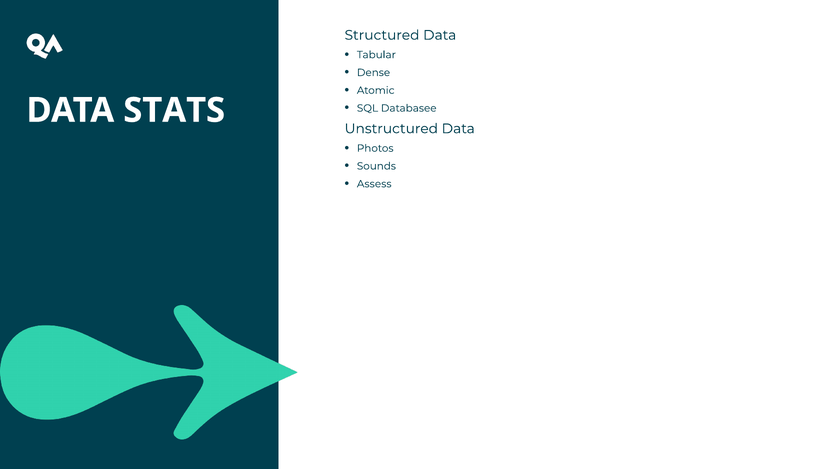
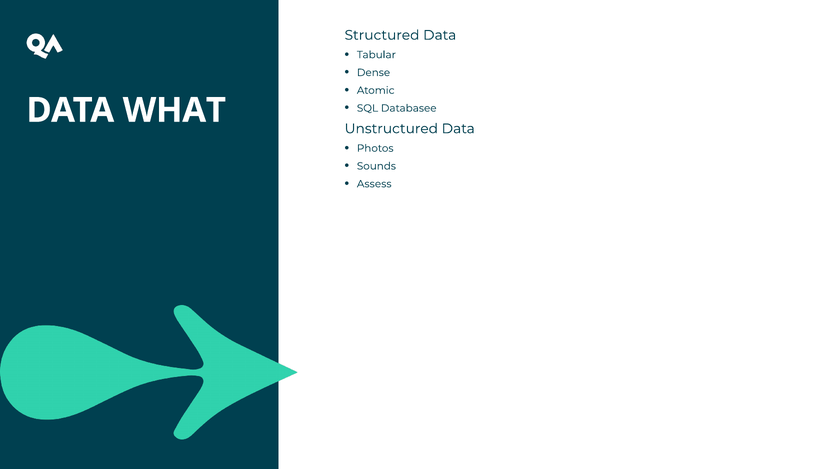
STATS: STATS -> WHAT (174, 110)
